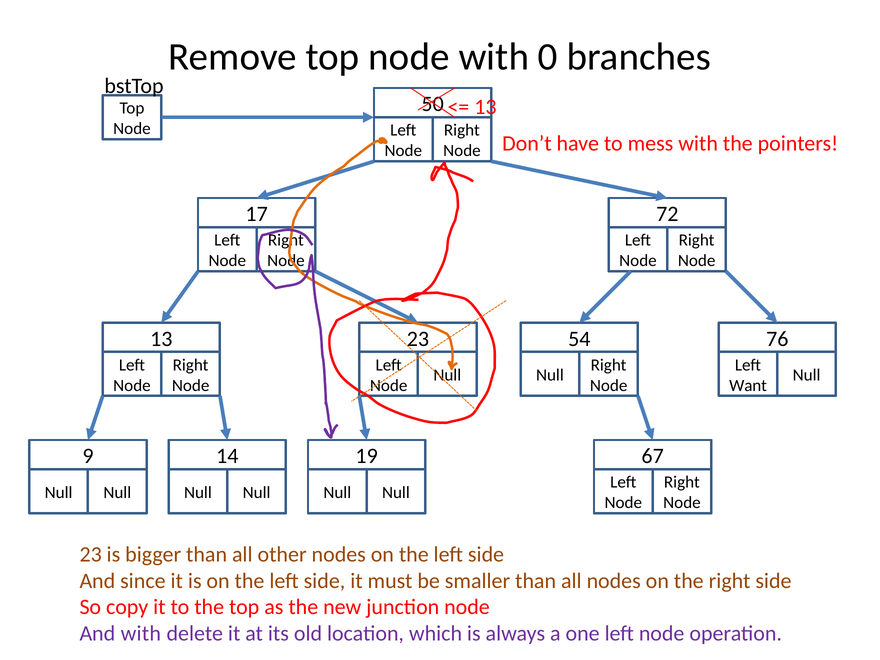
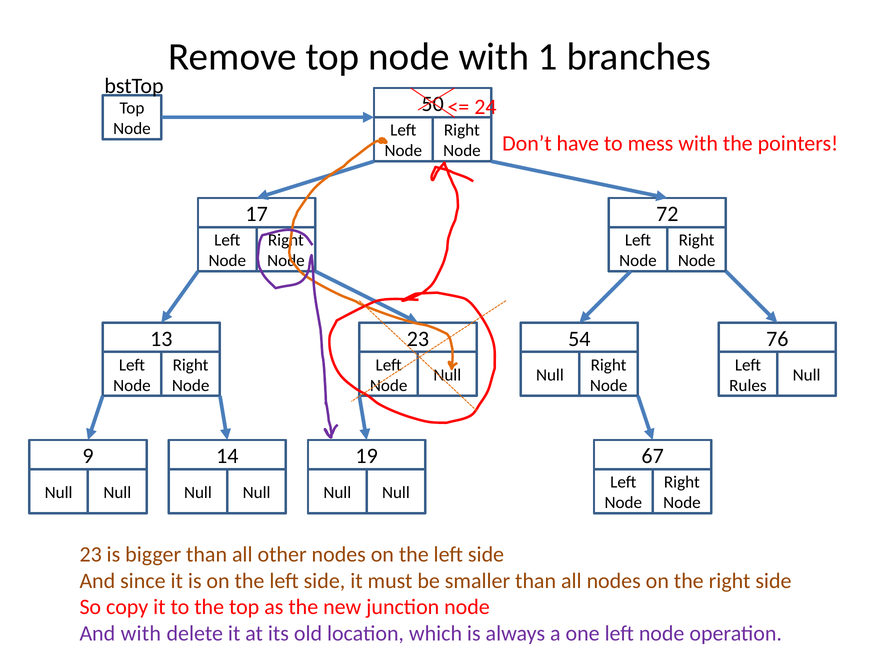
0: 0 -> 1 (548, 57)
13: 13 -> 24 (485, 107)
Want: Want -> Rules (748, 385)
